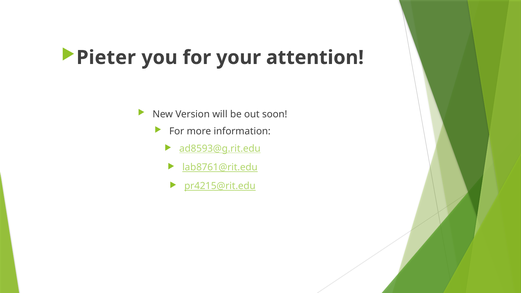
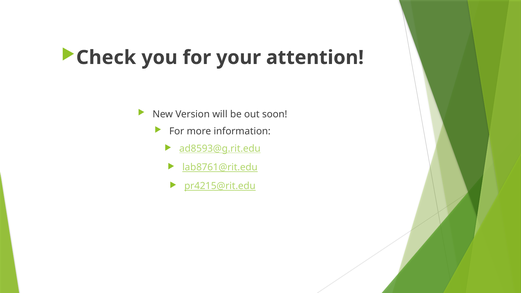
Pieter: Pieter -> Check (106, 58)
